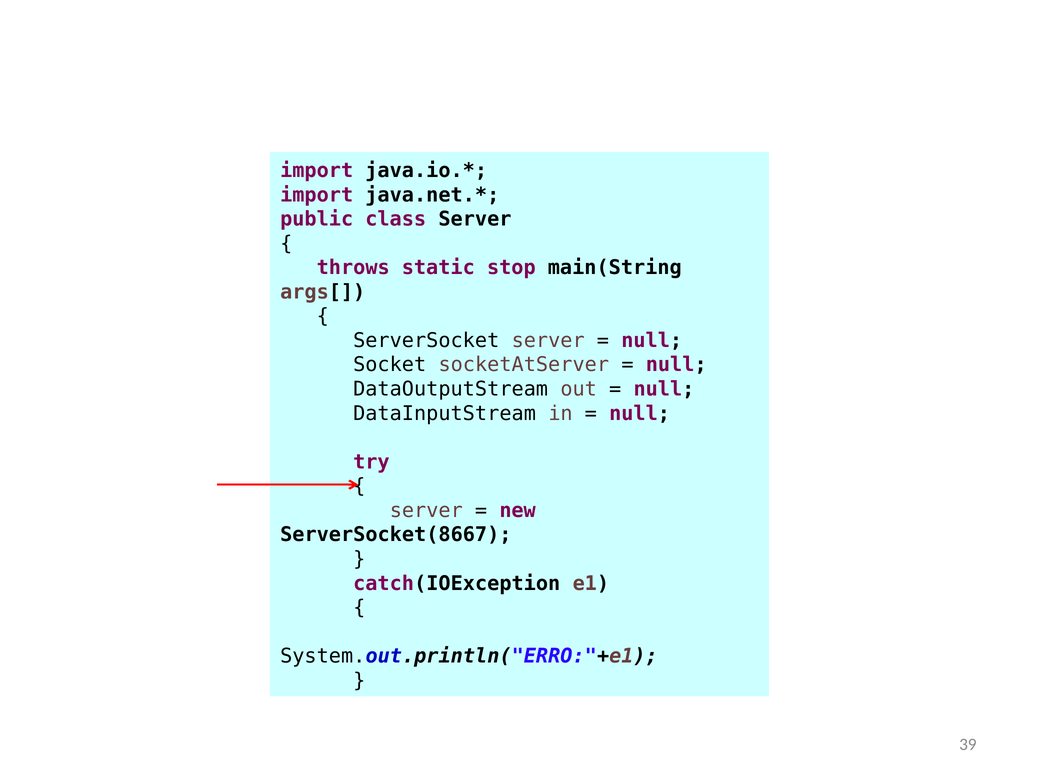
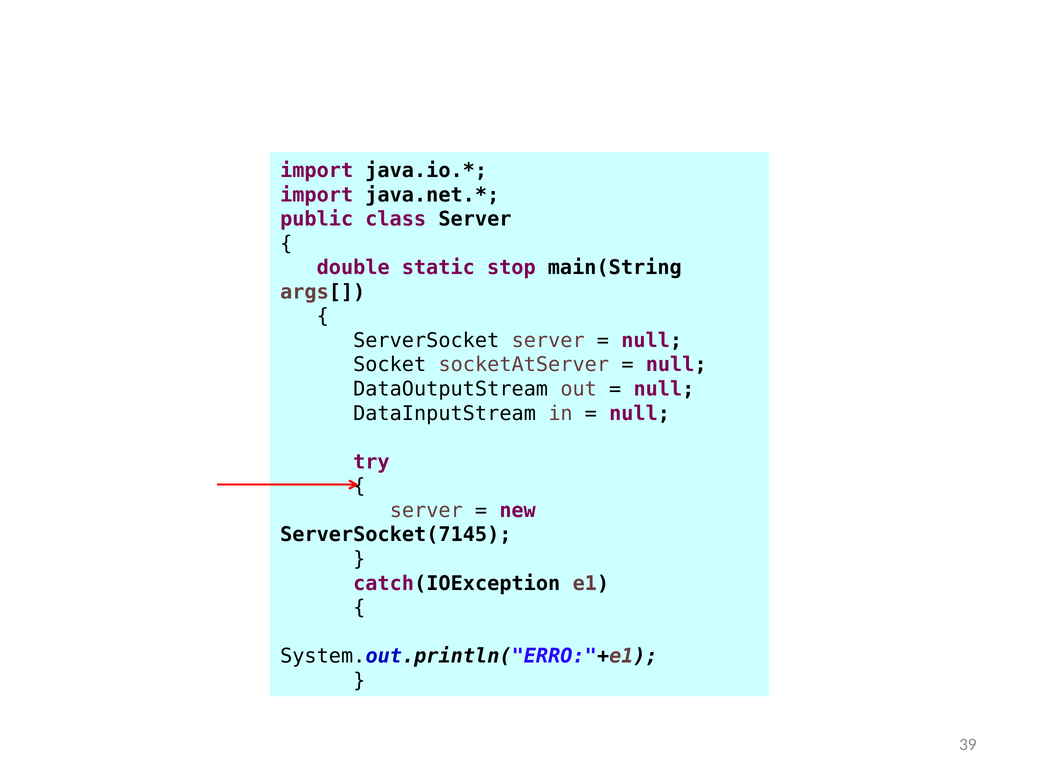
throws: throws -> double (353, 267)
ServerSocket(8667: ServerSocket(8667 -> ServerSocket(7145 (396, 534)
